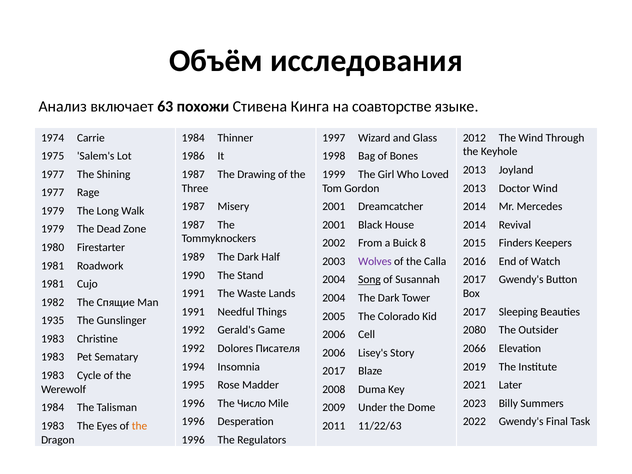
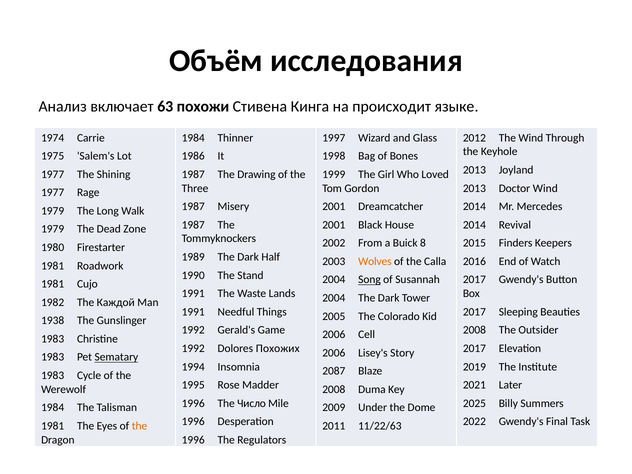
соавторстве: соавторстве -> происходит (392, 106)
Wolves colour: purple -> orange (375, 261)
Спящие: Спящие -> Каждой (116, 302)
1935: 1935 -> 1938 (53, 321)
2080: 2080 -> 2008 (474, 330)
Писателя: Писателя -> Похожих (278, 348)
2066: 2066 -> 2017 (474, 348)
Sematary underline: none -> present (116, 357)
2017: 2017 -> 2087 (334, 371)
2023: 2023 -> 2025 (474, 403)
1983: 1983 -> 1981 (53, 426)
